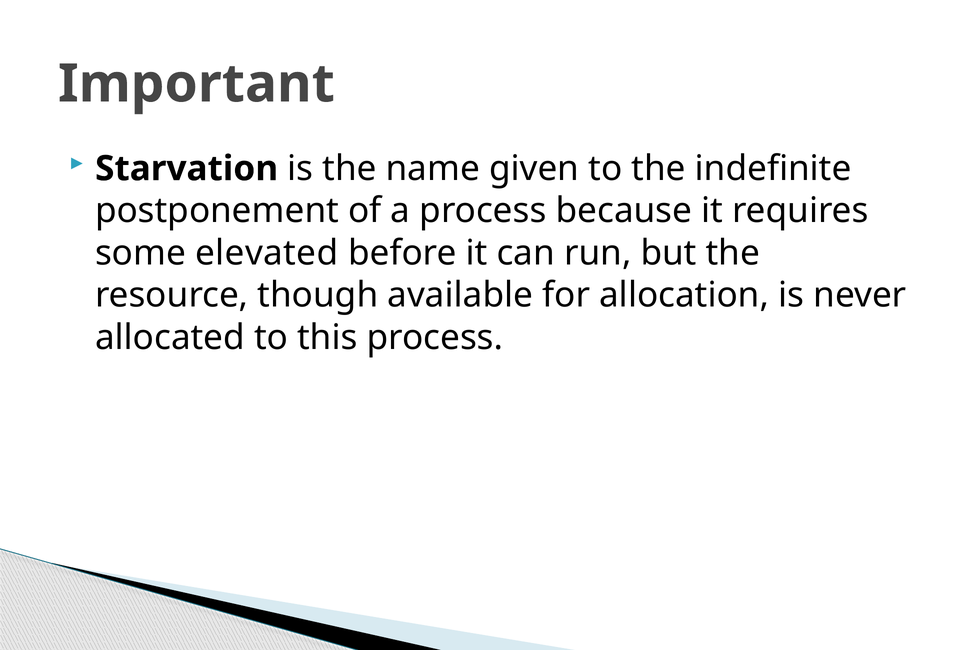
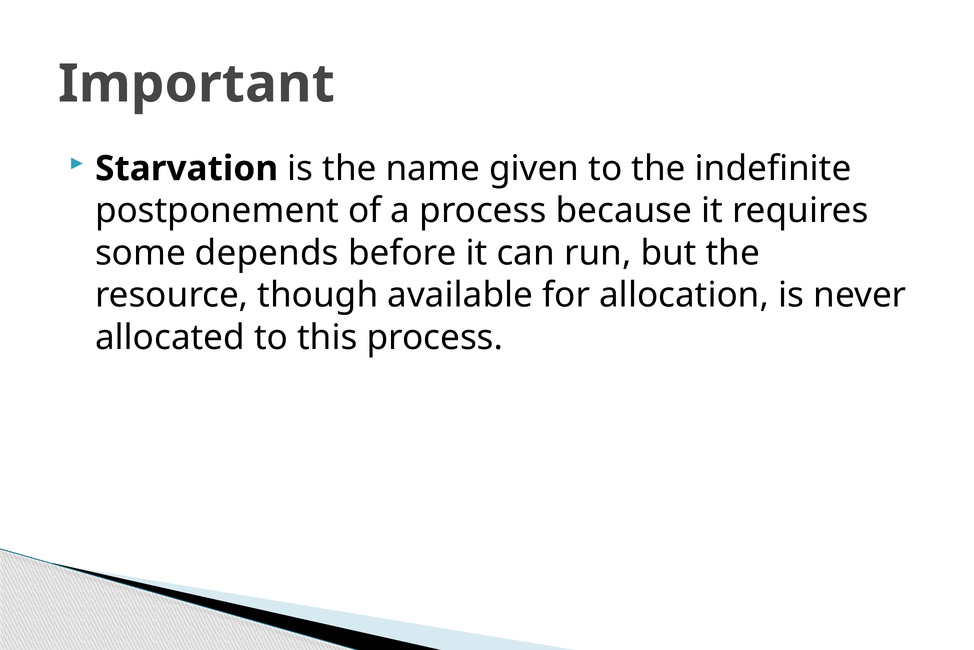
elevated: elevated -> depends (267, 253)
